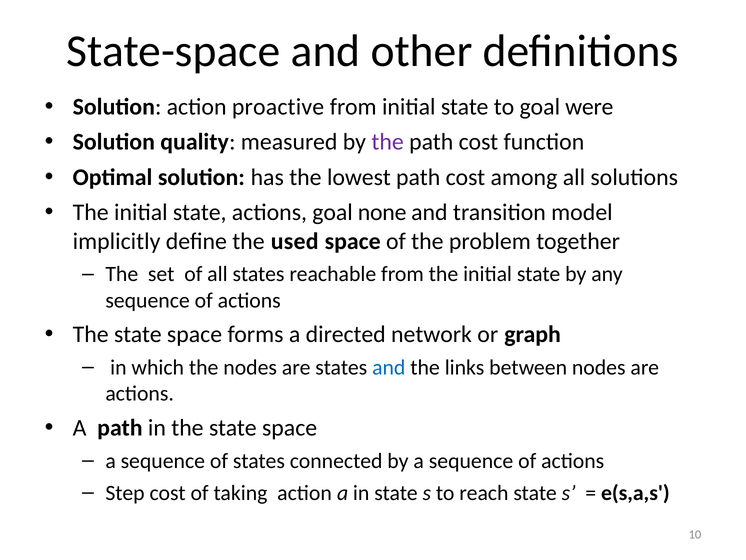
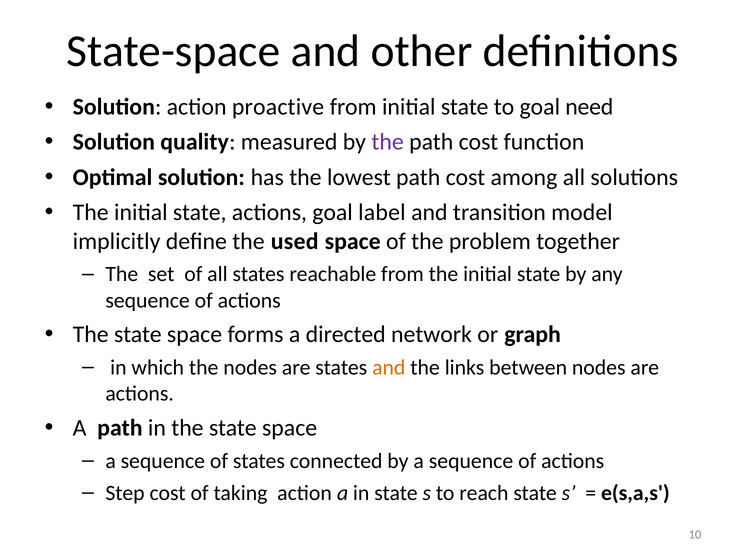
were: were -> need (589, 107)
none: none -> label (382, 212)
and colour: blue -> orange (389, 367)
